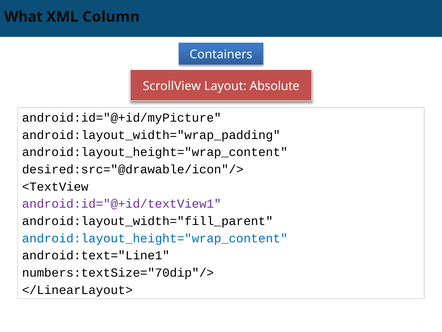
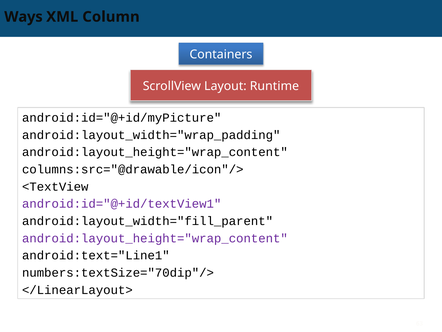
What: What -> Ways (23, 17)
Absolute: Absolute -> Runtime (274, 86)
desired:src="@drawable/icon"/>: desired:src="@drawable/icon"/> -> columns:src="@drawable/icon"/> (133, 169)
android:layout_height="wrap_content colour: blue -> purple (155, 238)
